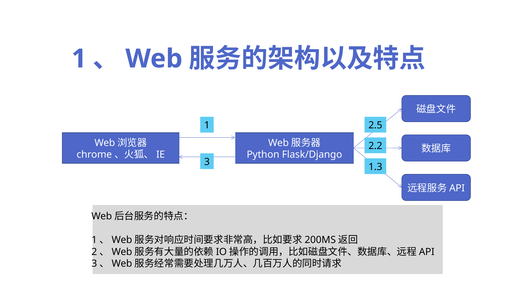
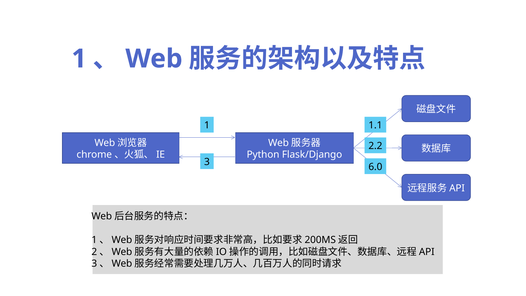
2.5: 2.5 -> 1.1 (375, 125)
1.3: 1.3 -> 6.0 (375, 167)
